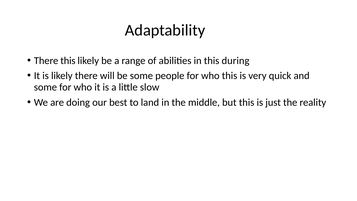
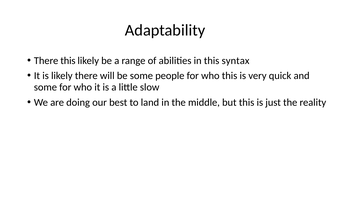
during: during -> syntax (236, 61)
